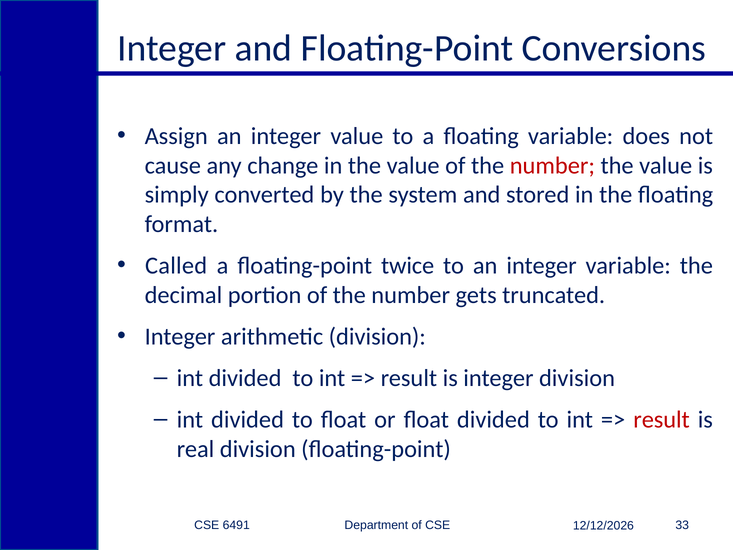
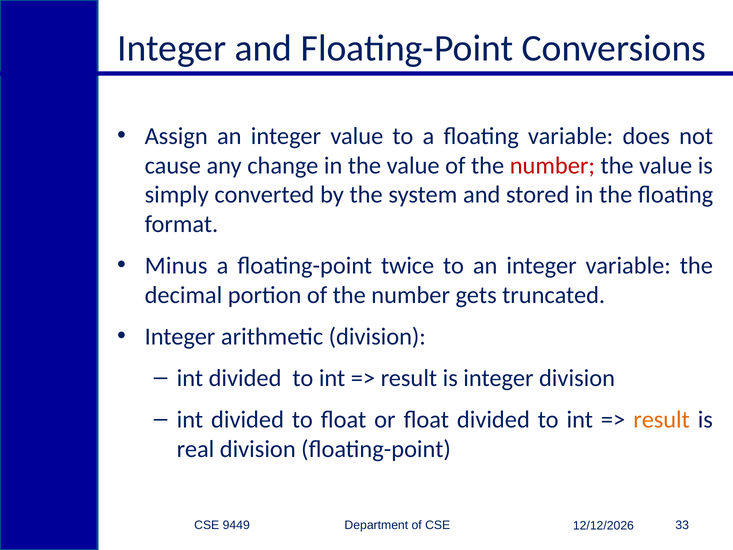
Called: Called -> Minus (176, 266)
result colour: red -> orange (662, 420)
6491: 6491 -> 9449 (236, 525)
